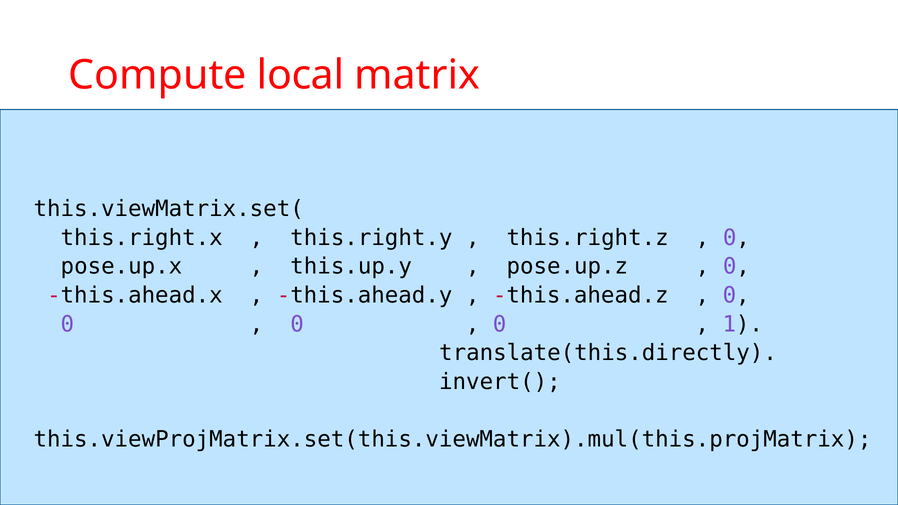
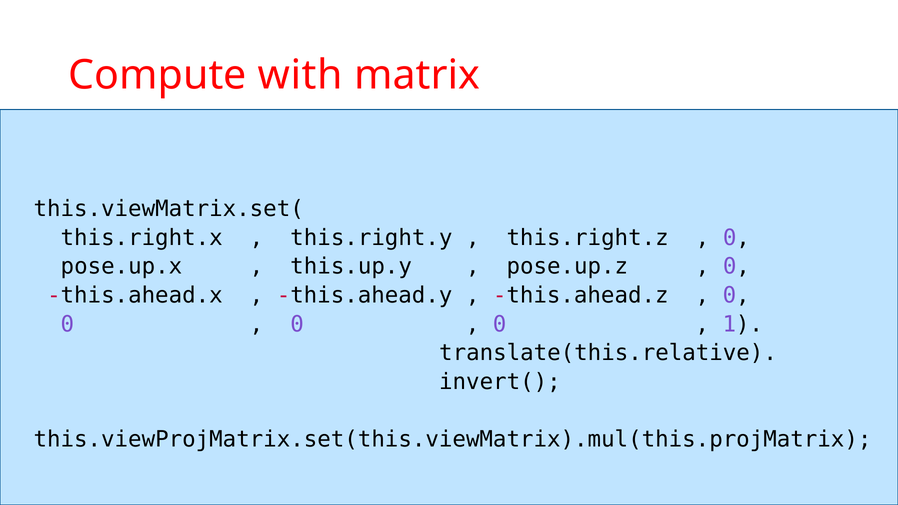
local: local -> with (300, 75)
translate(this.directly: translate(this.directly -> translate(this.relative (608, 353)
